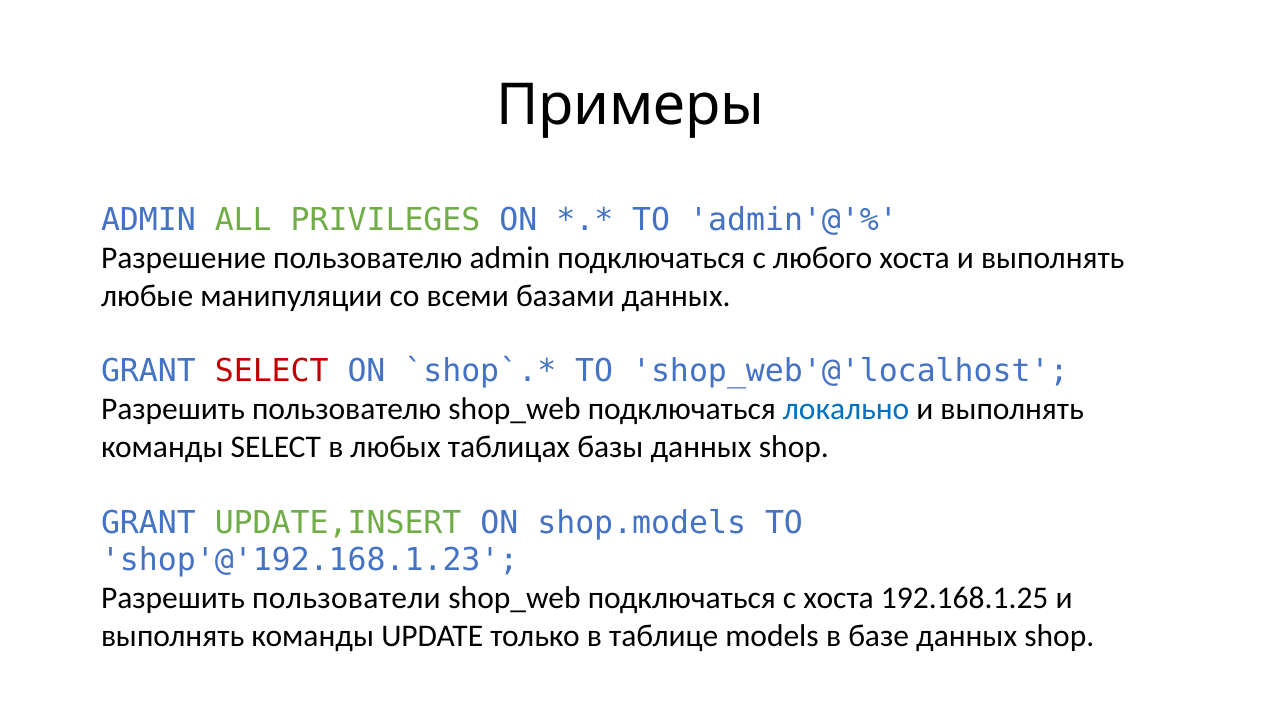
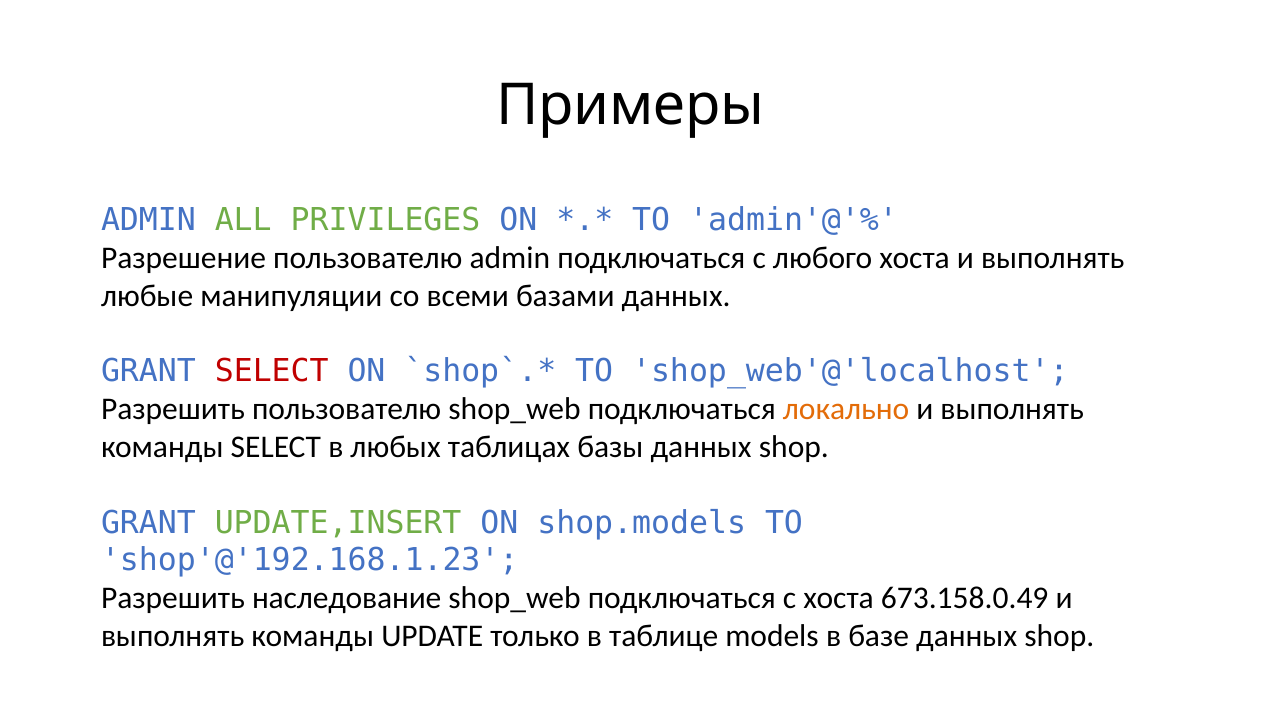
локально colour: blue -> orange (846, 409)
пользователи: пользователи -> наследование (347, 599)
192.168.1.25: 192.168.1.25 -> 673.158.0.49 (965, 599)
